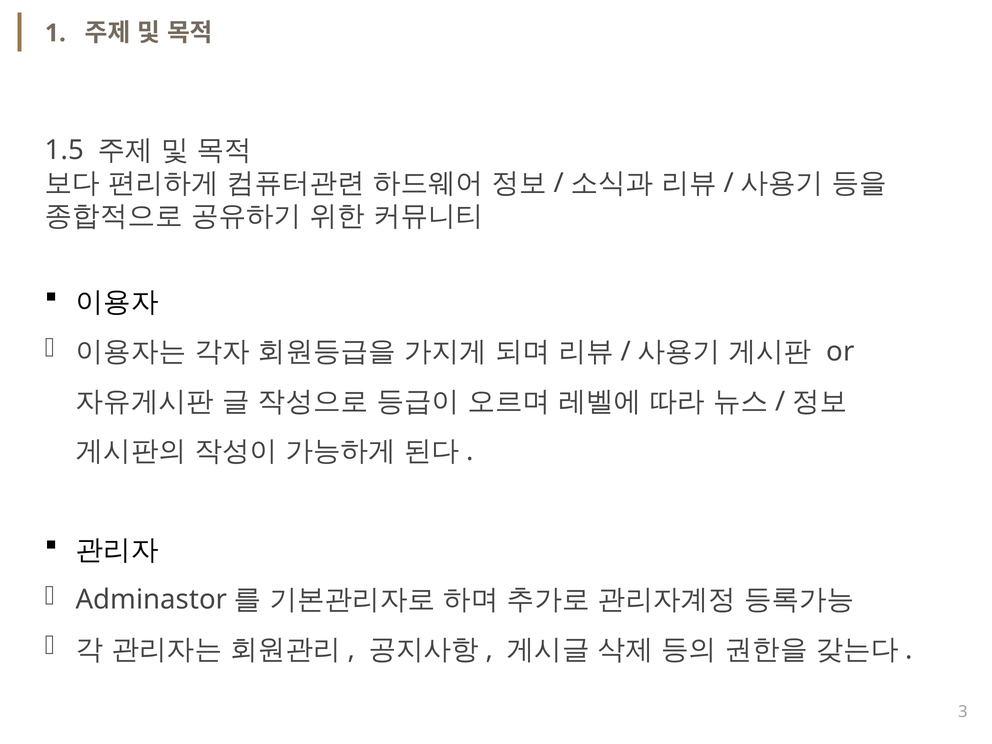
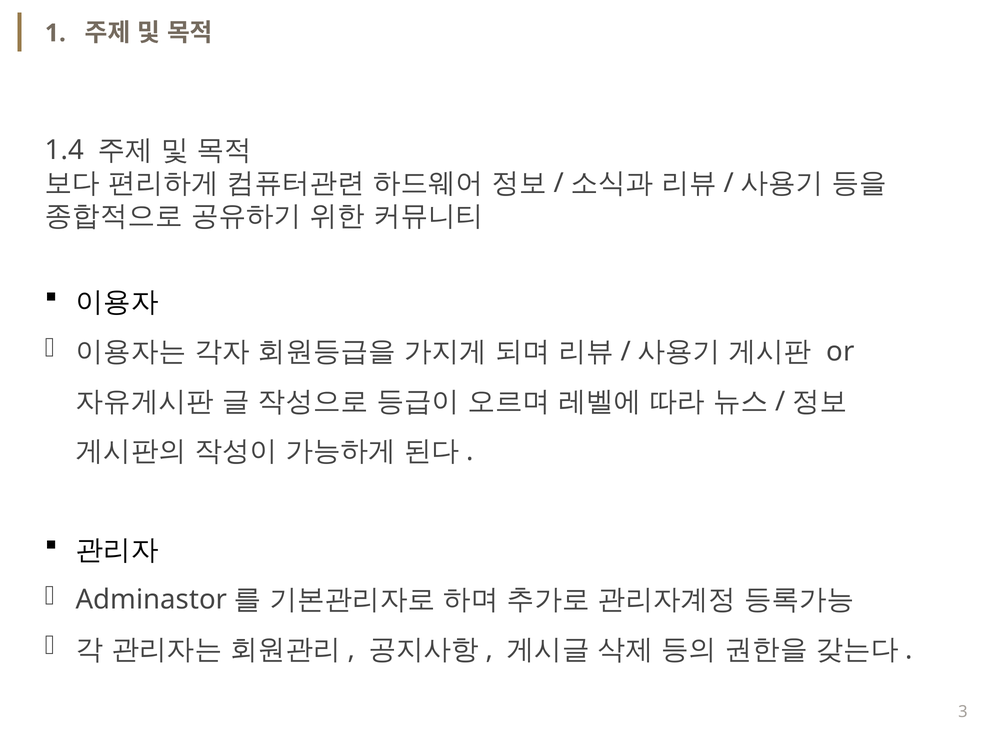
1.5: 1.5 -> 1.4 (64, 150)
